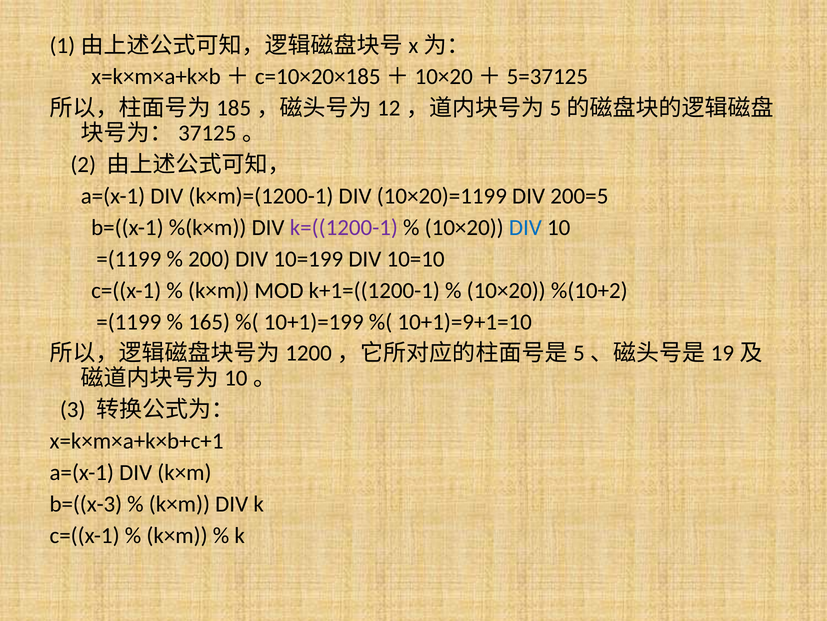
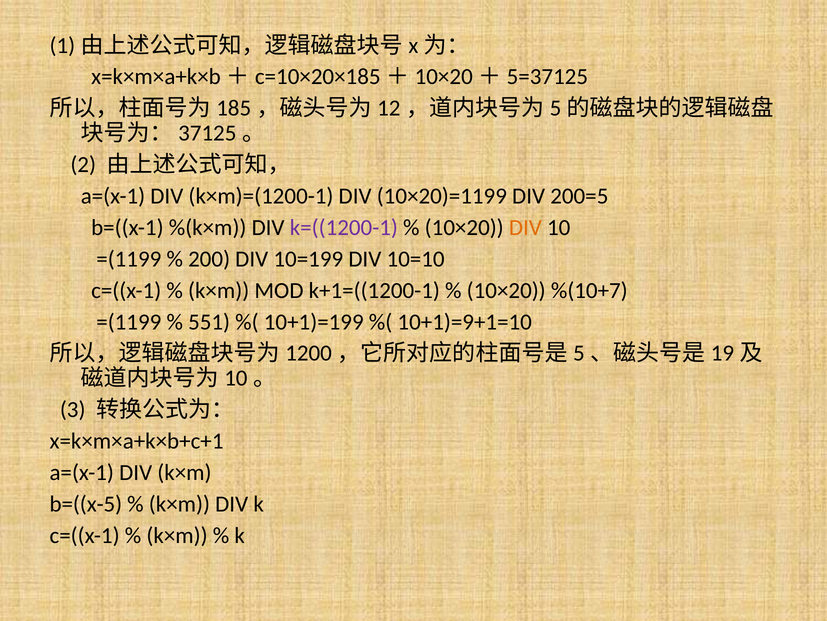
DIV colour: blue -> orange (525, 227)
%(10+2: %(10+2 -> %(10+7 (589, 290)
165: 165 -> 551 (209, 322)
b=((x-3: b=((x-3 -> b=((x-5 (86, 503)
